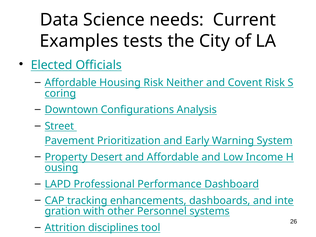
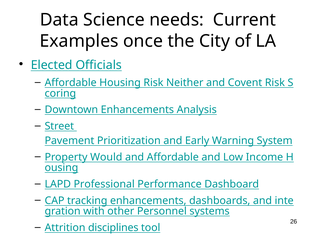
tests: tests -> once (143, 41)
Downtown Configurations: Configurations -> Enhancements (137, 110)
Desert: Desert -> Would (106, 157)
